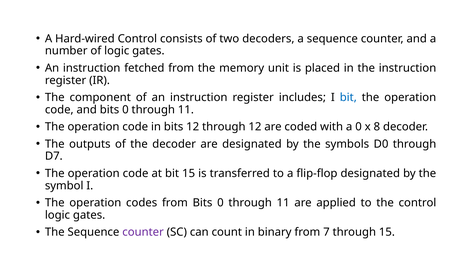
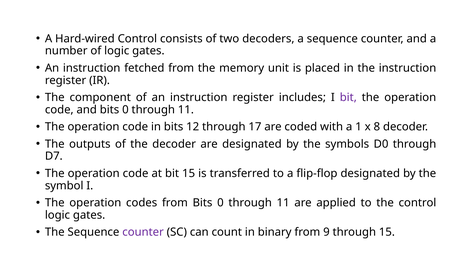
bit colour: blue -> purple (348, 97)
through 12: 12 -> 17 (255, 127)
a 0: 0 -> 1 (359, 127)
7: 7 -> 9 (326, 232)
